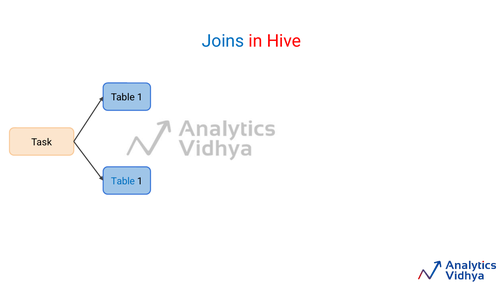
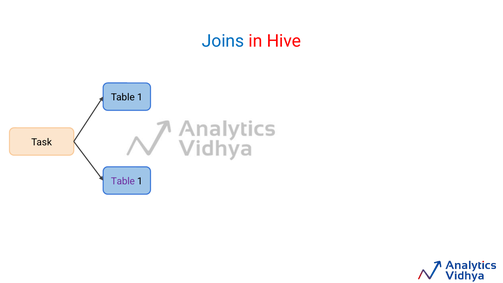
Table colour: blue -> purple (123, 181)
